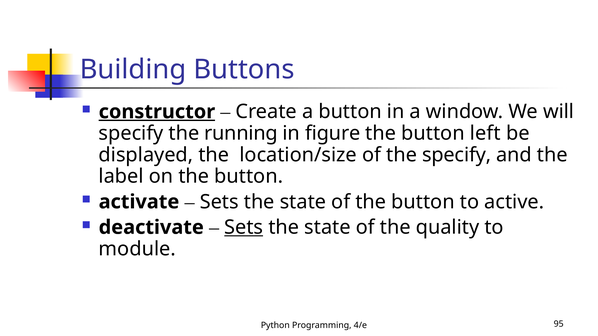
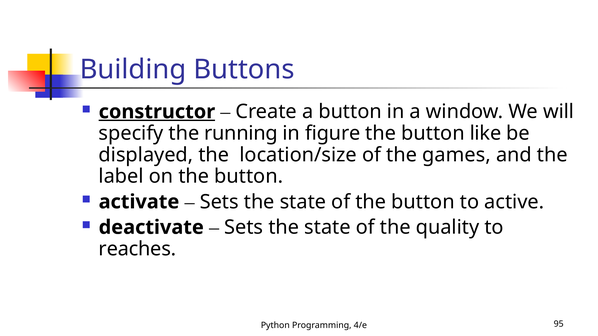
left: left -> like (485, 133)
the specify: specify -> games (456, 155)
Sets underline: present -> none (244, 228)
module: module -> reaches (137, 249)
